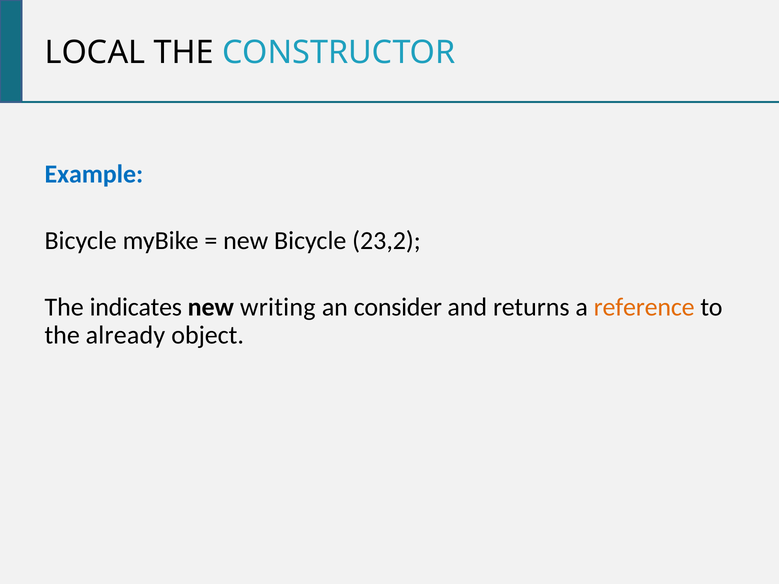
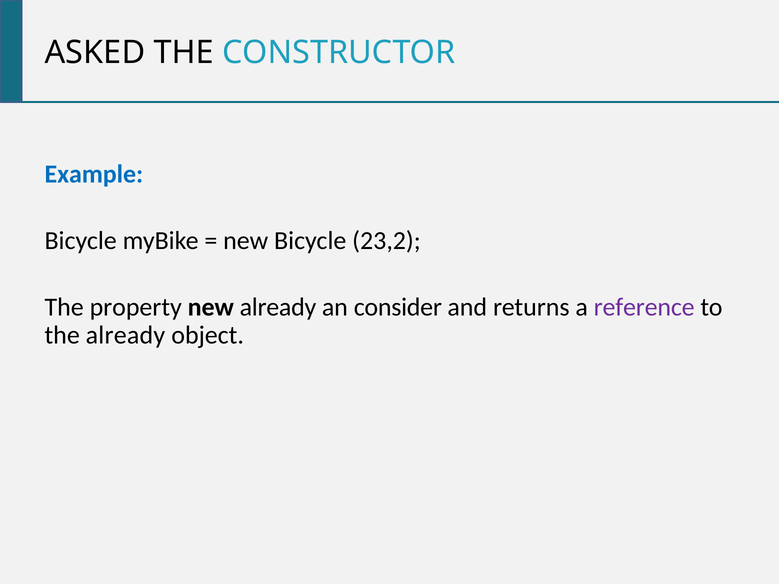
LOCAL: LOCAL -> ASKED (95, 53)
indicates: indicates -> property (136, 307)
new writing: writing -> already (278, 307)
reference colour: orange -> purple (644, 307)
